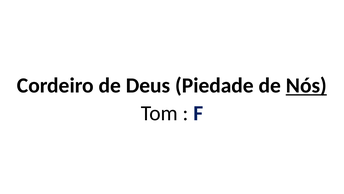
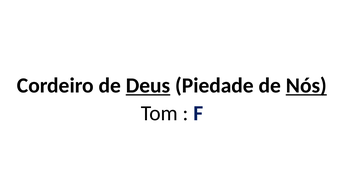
Deus underline: none -> present (148, 85)
